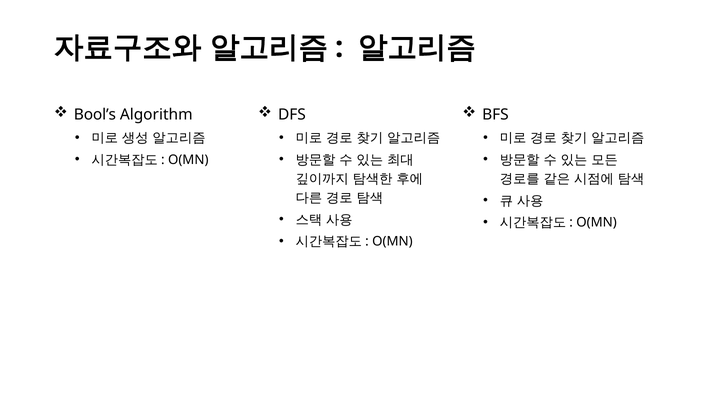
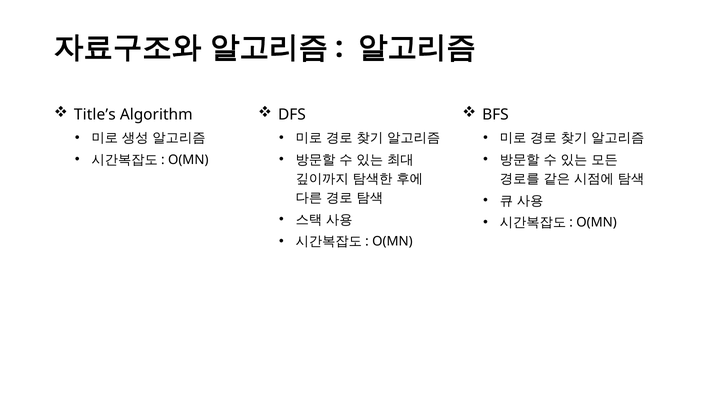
Bool’s: Bool’s -> Title’s (95, 115)
